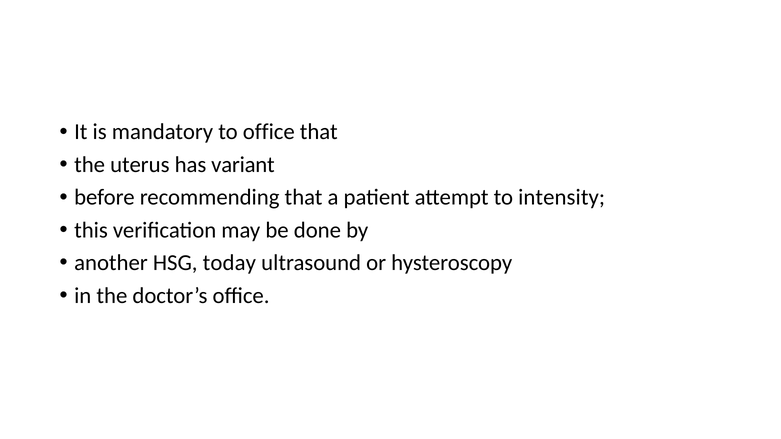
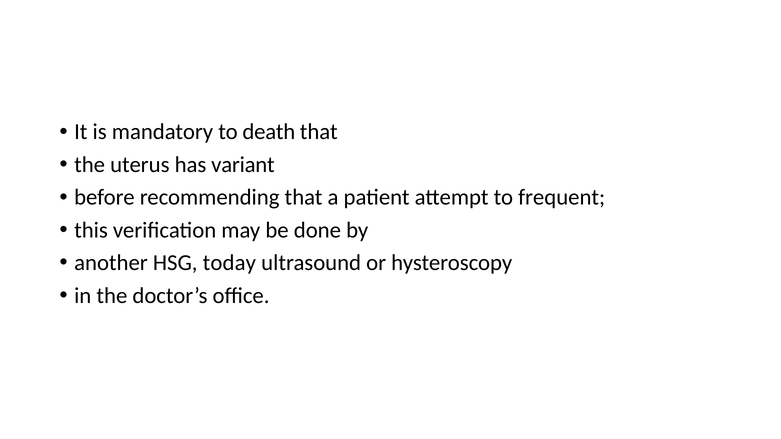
to office: office -> death (269, 132)
intensity: intensity -> frequent (562, 198)
